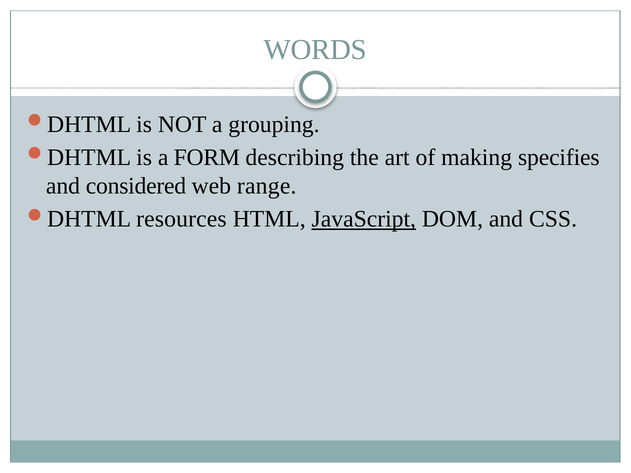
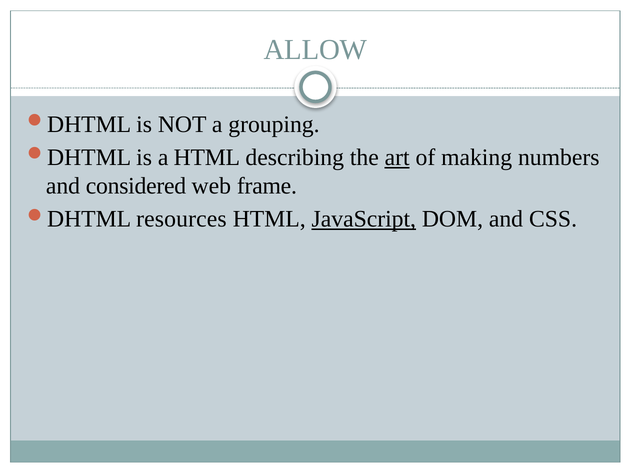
WORDS: WORDS -> ALLOW (315, 50)
a FORM: FORM -> HTML (207, 158)
art underline: none -> present (397, 158)
specifies: specifies -> numbers (559, 158)
range: range -> frame (267, 186)
